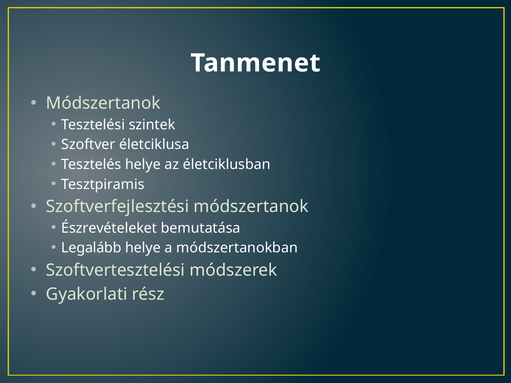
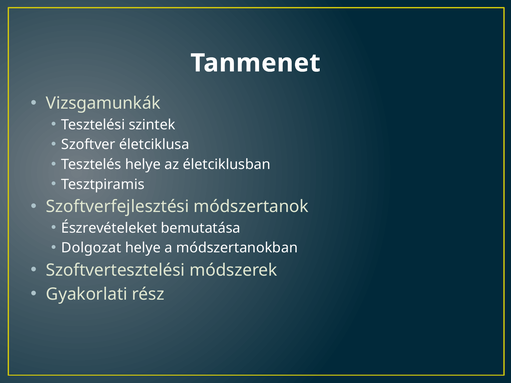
Módszertanok: Módszertanok -> Vizsgamunkák (103, 103)
Legalább: Legalább -> Dolgozat (91, 248)
